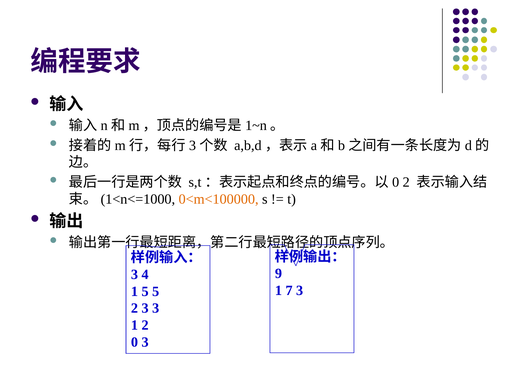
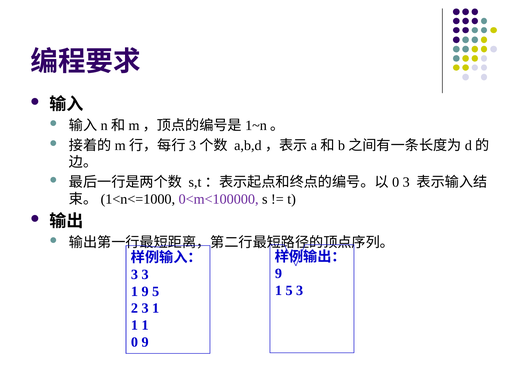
2: 2 -> 3 (406, 182)
0<m<100000 colour: orange -> purple (219, 199)
3 4: 4 -> 3 (145, 274)
1 7: 7 -> 5 (289, 291)
1 5: 5 -> 9 (145, 291)
2 3 3: 3 -> 1 (156, 308)
2: 2 -> 1 (145, 325)
0 3: 3 -> 9 (145, 342)
